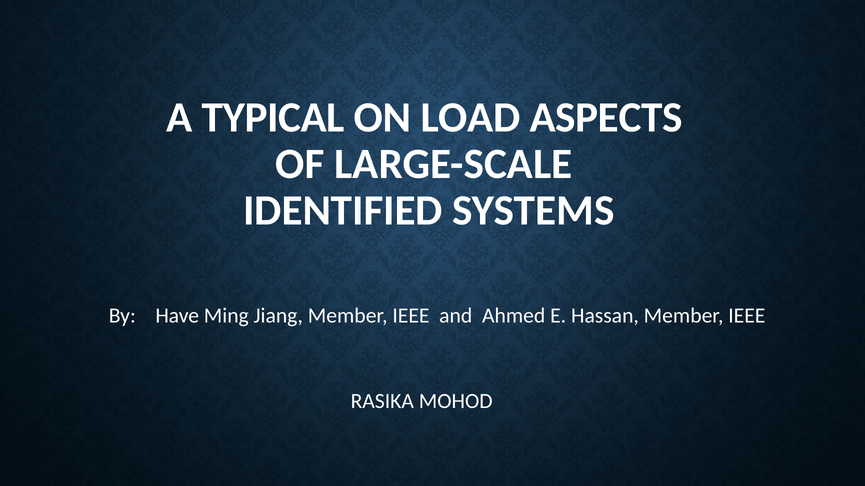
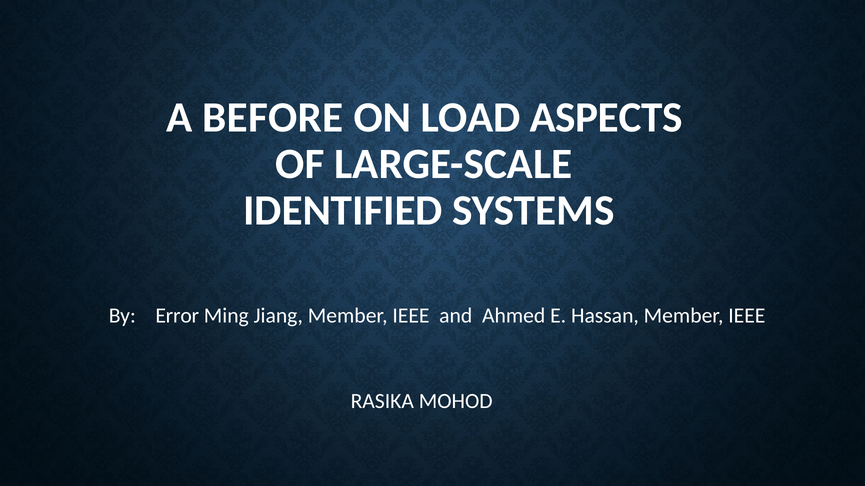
TYPICAL: TYPICAL -> BEFORE (273, 118)
Have: Have -> Error (177, 316)
